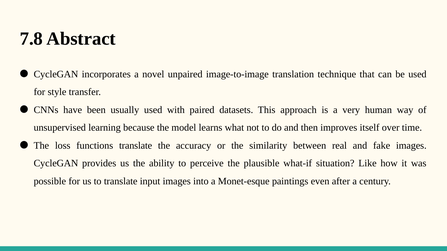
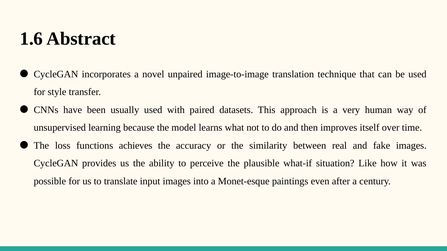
7.8: 7.8 -> 1.6 (31, 39)
functions translate: translate -> achieves (136, 146)
